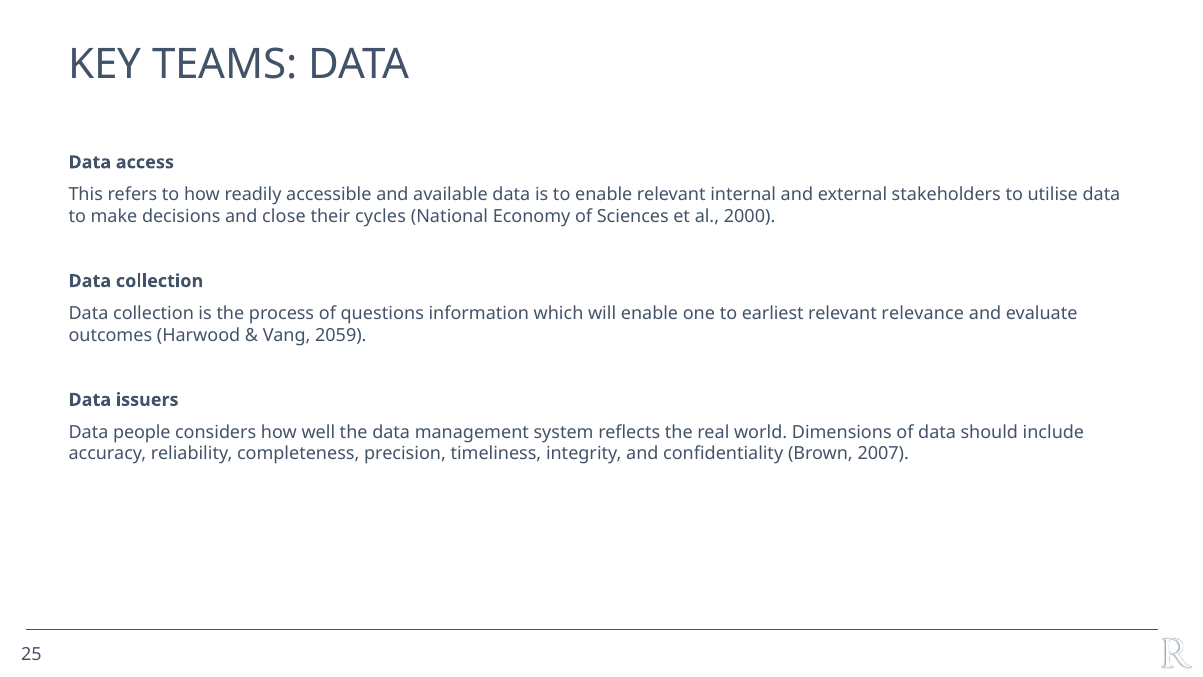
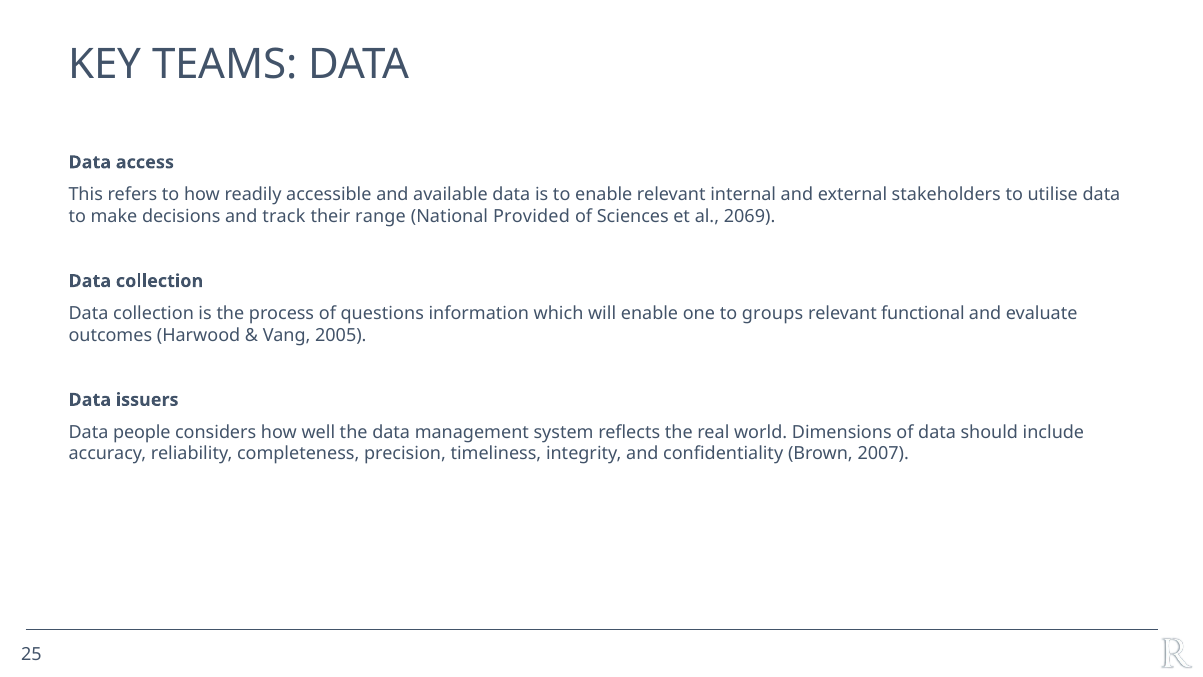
close: close -> track (284, 216)
cycles: cycles -> range (381, 216)
Economy: Economy -> Provided (531, 216)
2000: 2000 -> 2069 (750, 216)
earliest: earliest -> groups (773, 313)
relevance: relevance -> functional (923, 313)
2059: 2059 -> 2005 (341, 335)
